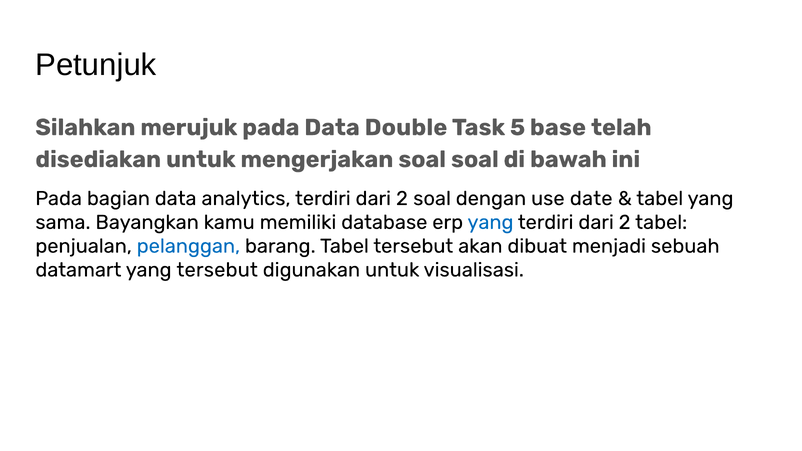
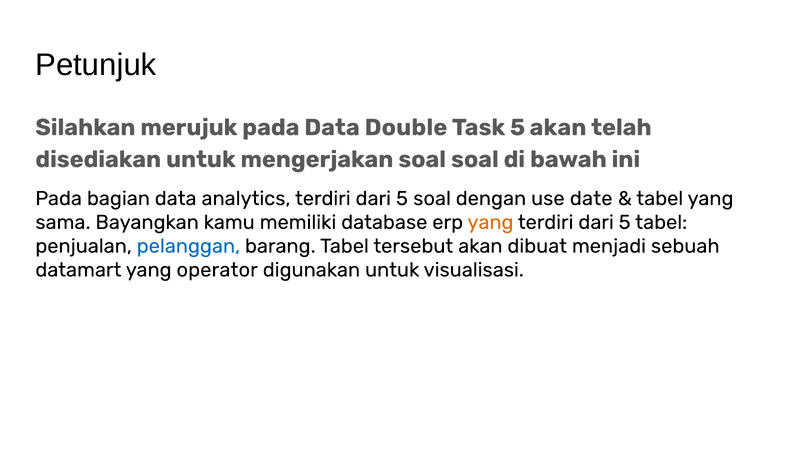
5 base: base -> akan (558, 127)
analytics terdiri dari 2: 2 -> 5 (402, 199)
yang colour: blue -> orange (490, 222)
2: 2 -> 5 (625, 222)
yang tersebut: tersebut -> operator (217, 270)
